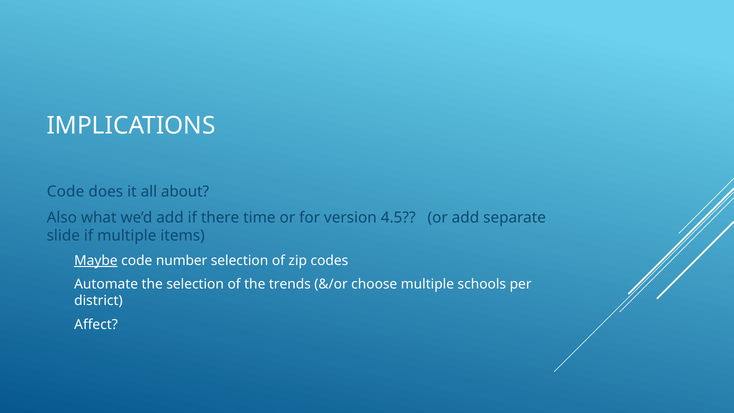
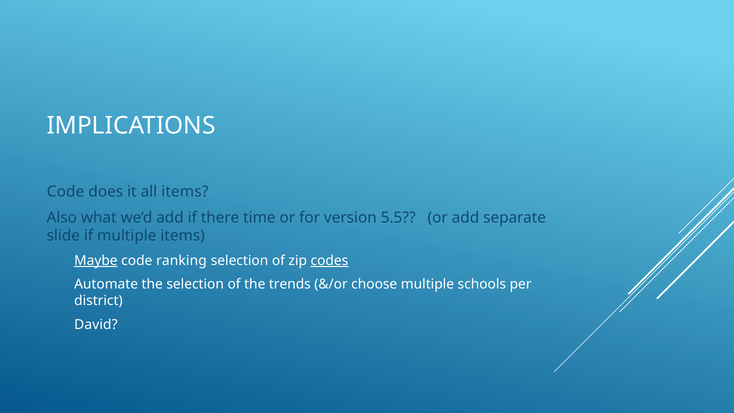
all about: about -> items (185, 191)
4.5: 4.5 -> 5.5 (398, 217)
number: number -> ranking (181, 260)
codes underline: none -> present (329, 260)
Affect: Affect -> David (96, 325)
